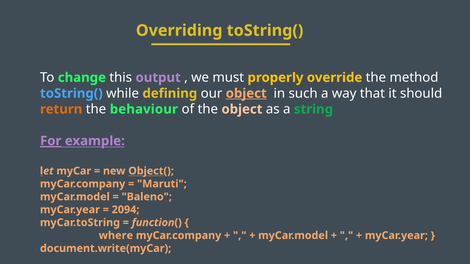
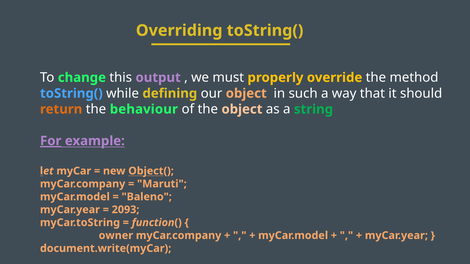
object underline: present -> none (246, 93)
2094: 2094 -> 2093 (126, 210)
where: where -> owner (116, 236)
